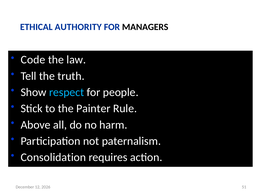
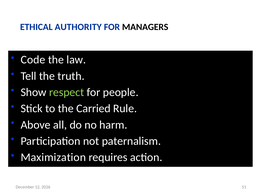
respect colour: light blue -> light green (67, 93)
Painter: Painter -> Carried (93, 109)
Consolidation: Consolidation -> Maximization (53, 158)
